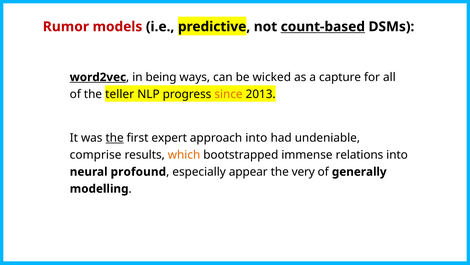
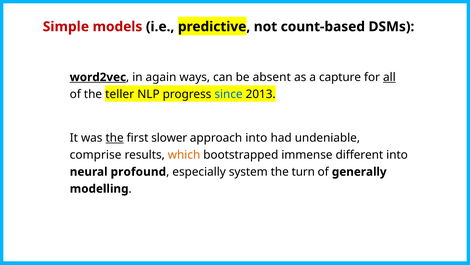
Rumor: Rumor -> Simple (66, 27)
count-based underline: present -> none (323, 27)
being: being -> again (161, 77)
wicked: wicked -> absent (272, 77)
all underline: none -> present (389, 77)
since colour: orange -> blue (229, 94)
expert: expert -> slower (169, 138)
relations: relations -> different (359, 155)
appear: appear -> system (248, 171)
very: very -> turn (303, 171)
